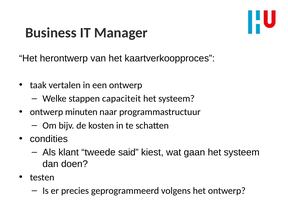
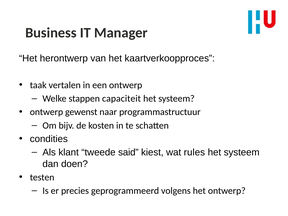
minuten: minuten -> gewenst (81, 112)
gaan: gaan -> rules (194, 152)
